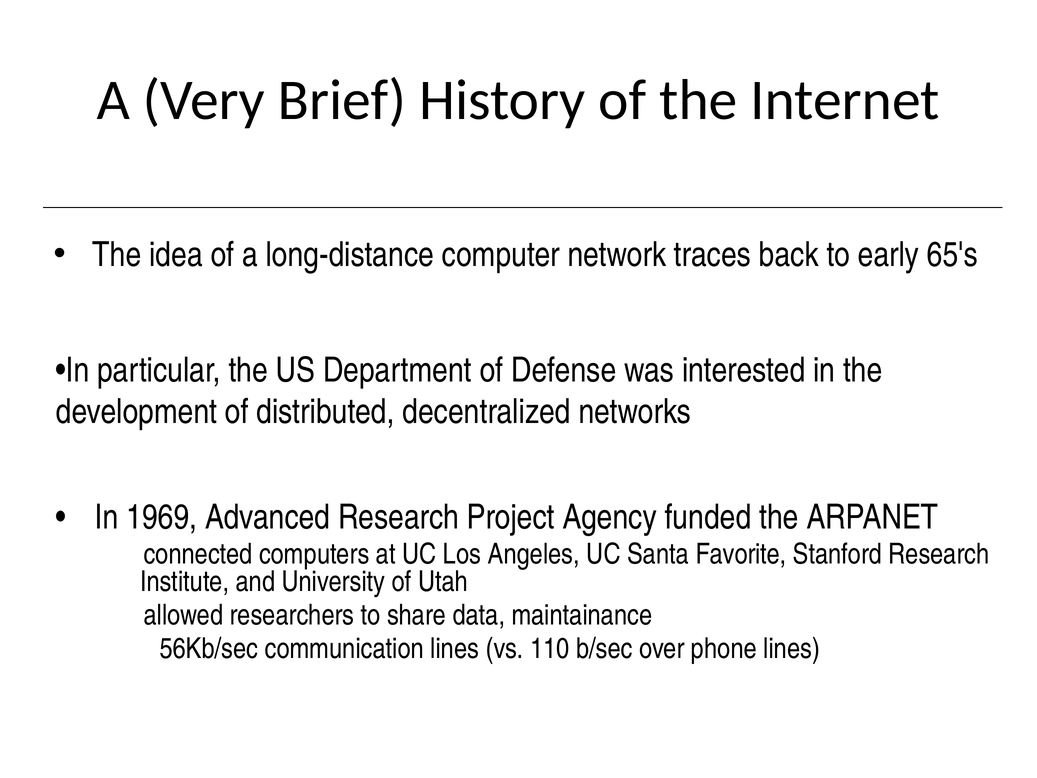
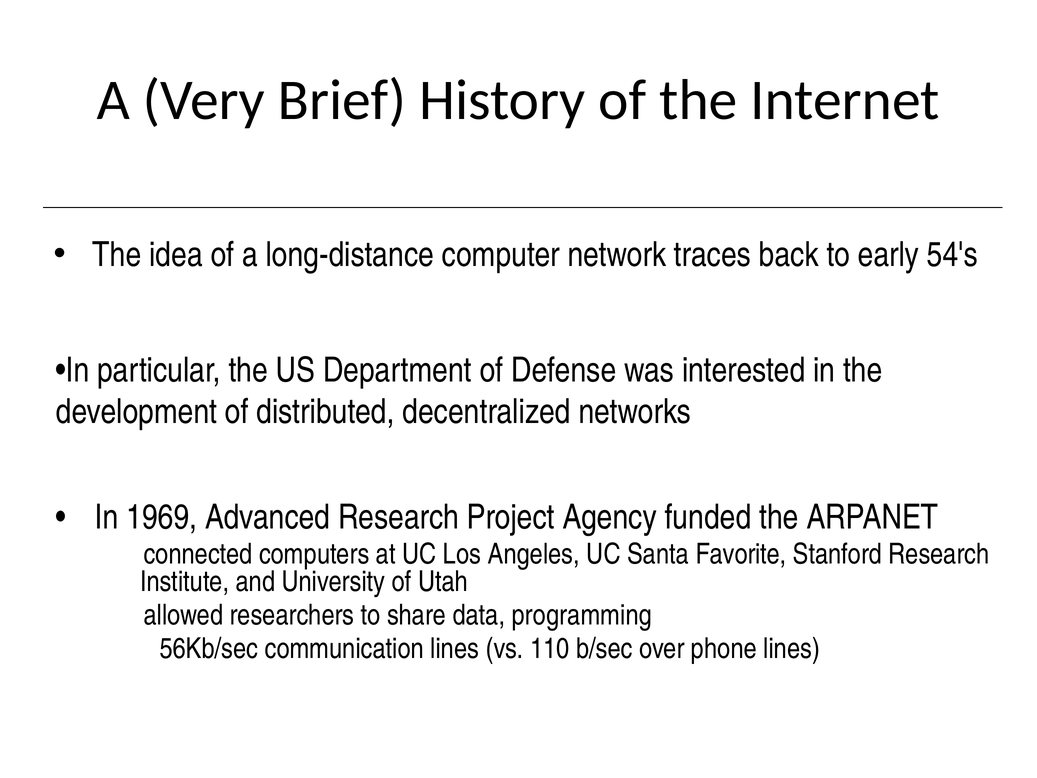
65's: 65's -> 54's (952, 255)
maintainance: maintainance -> programming (582, 615)
